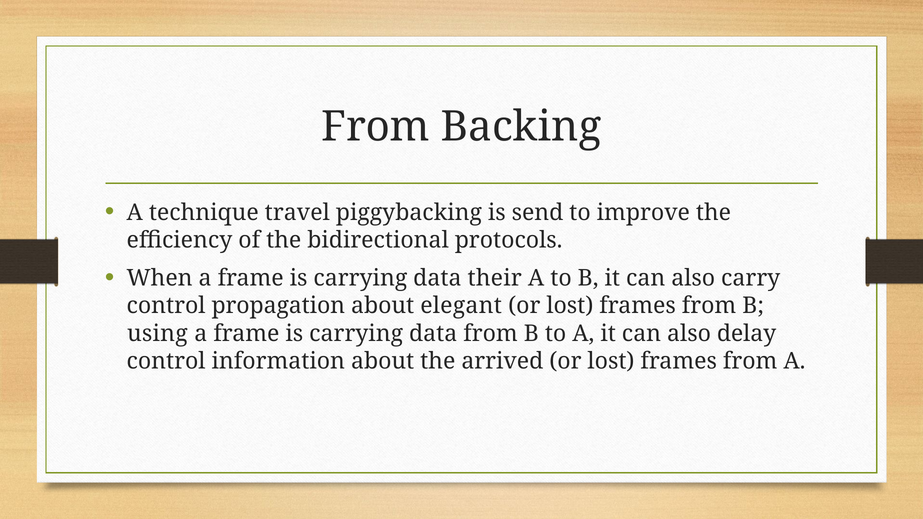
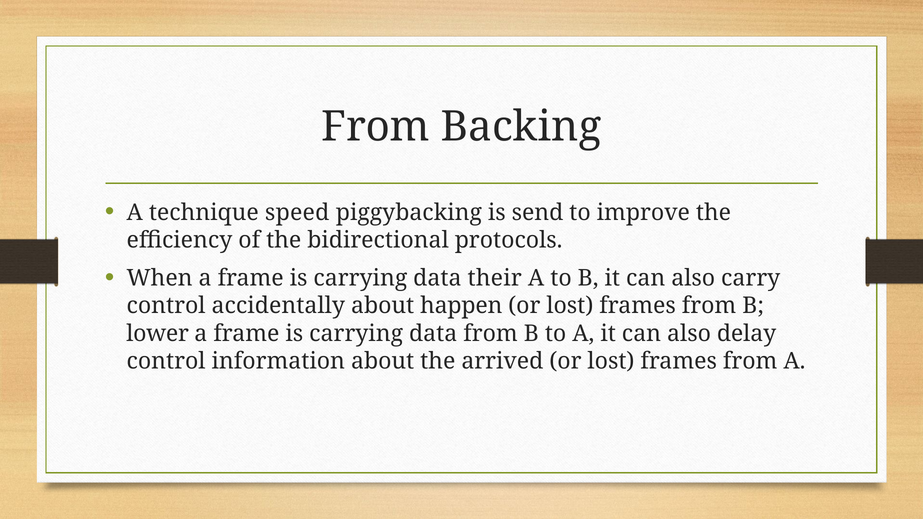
travel: travel -> speed (297, 213)
propagation: propagation -> accidentally (278, 306)
elegant: elegant -> happen (461, 306)
using: using -> lower (158, 334)
